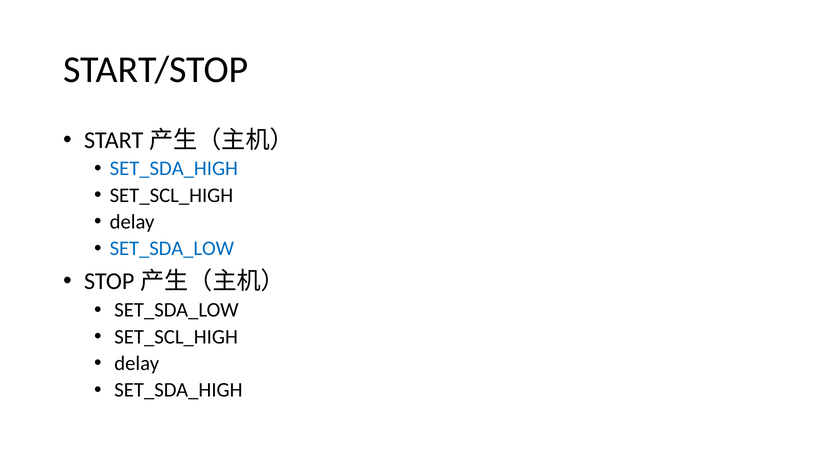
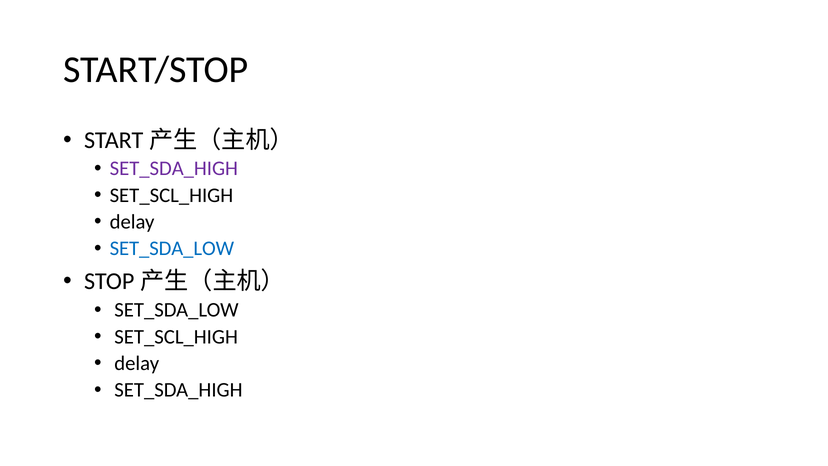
SET_SDA_HIGH colour: blue -> purple (174, 169)
